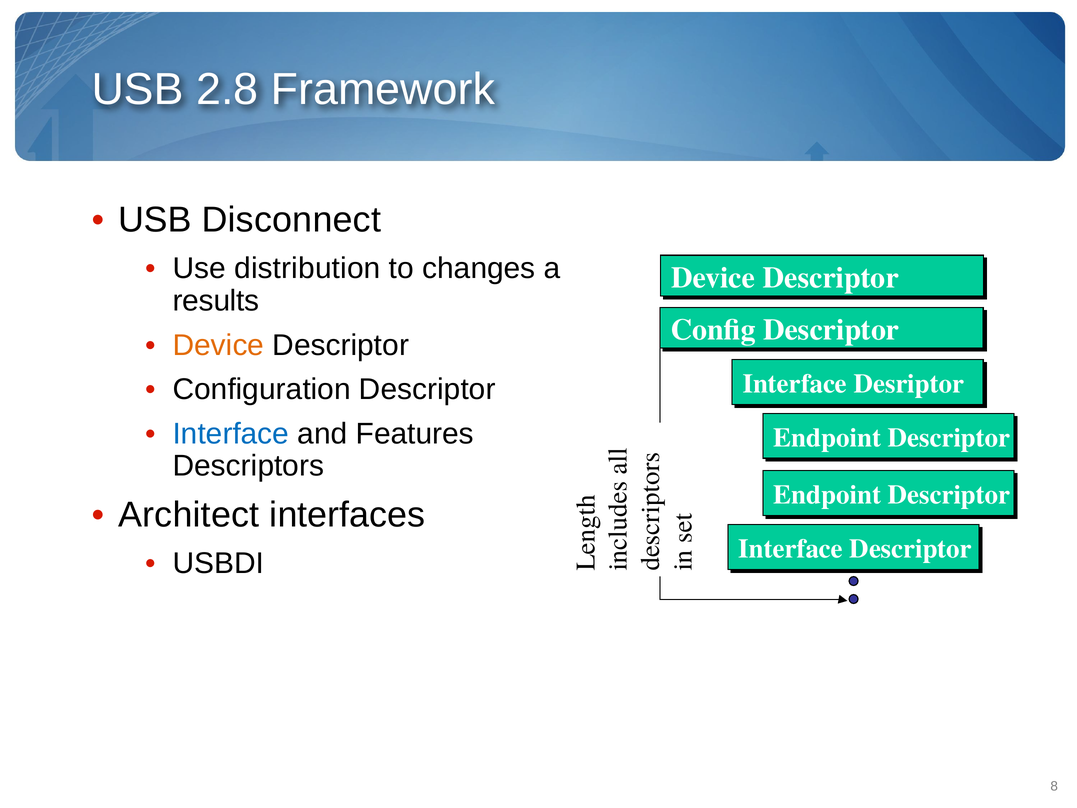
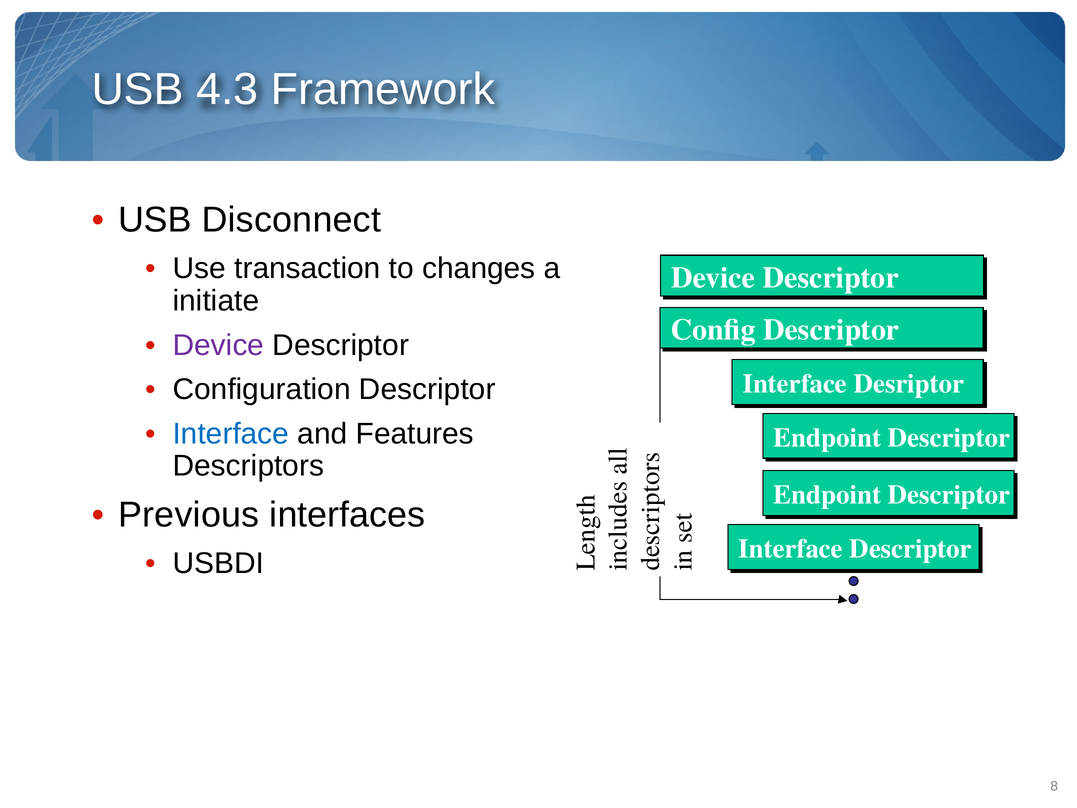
2.8: 2.8 -> 4.3 (227, 90)
distribution: distribution -> transaction (307, 268)
results: results -> initiate (216, 301)
Device colour: orange -> purple (218, 345)
Architect: Architect -> Previous (189, 515)
